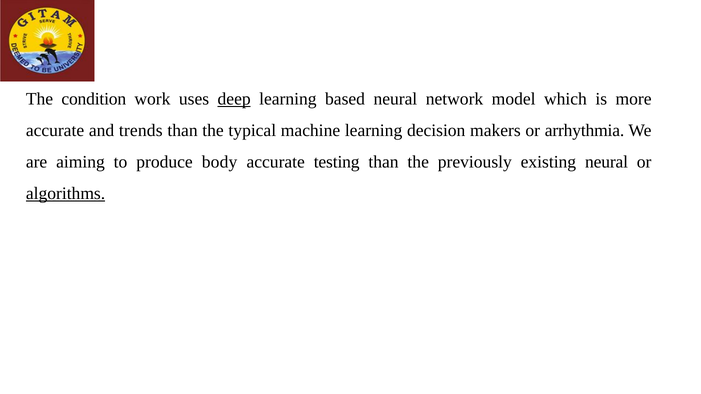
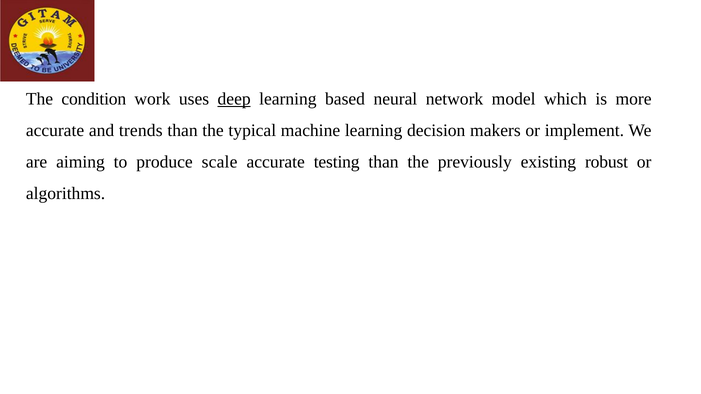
arrhythmia: arrhythmia -> implement (584, 131)
body: body -> scale (220, 162)
existing neural: neural -> robust (607, 162)
algorithms underline: present -> none (66, 194)
